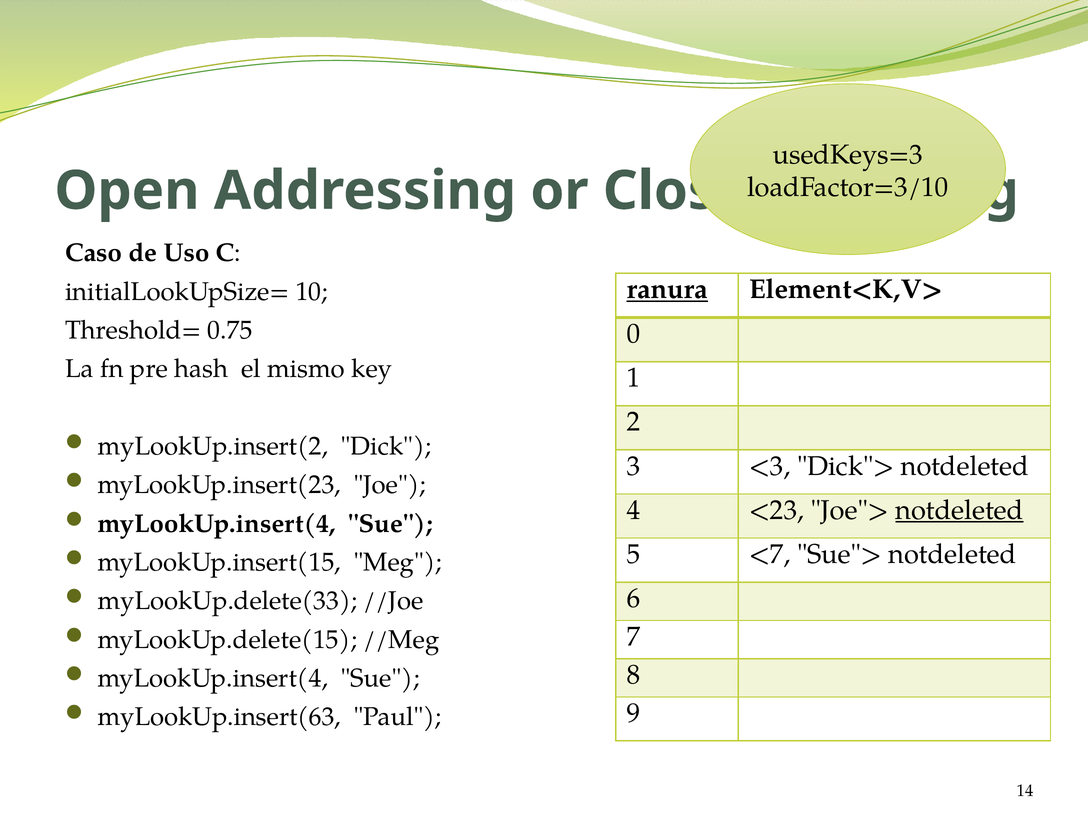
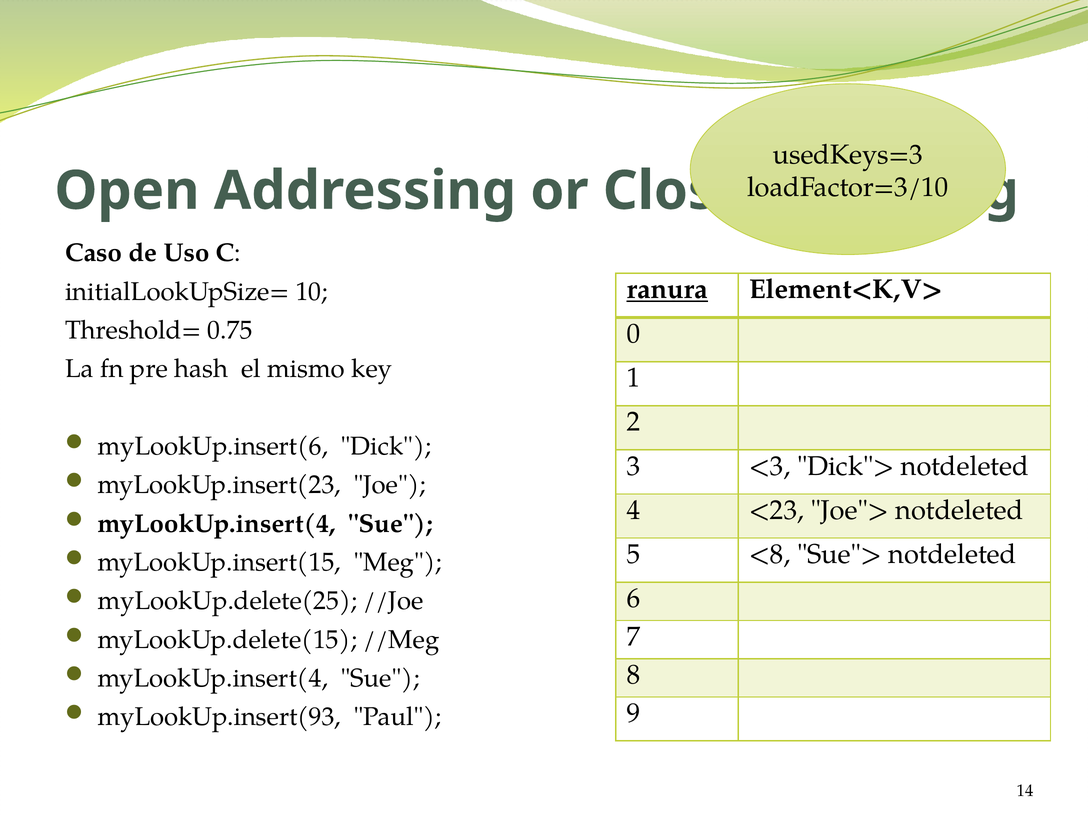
myLookUp.insert(2: myLookUp.insert(2 -> myLookUp.insert(6 (213, 446)
notdeleted underline: present -> none (959, 510)
<7: <7 -> <8 (770, 554)
myLookUp.delete(33: myLookUp.delete(33 -> myLookUp.delete(25 (227, 601)
myLookUp.insert(63: myLookUp.insert(63 -> myLookUp.insert(93 (219, 717)
